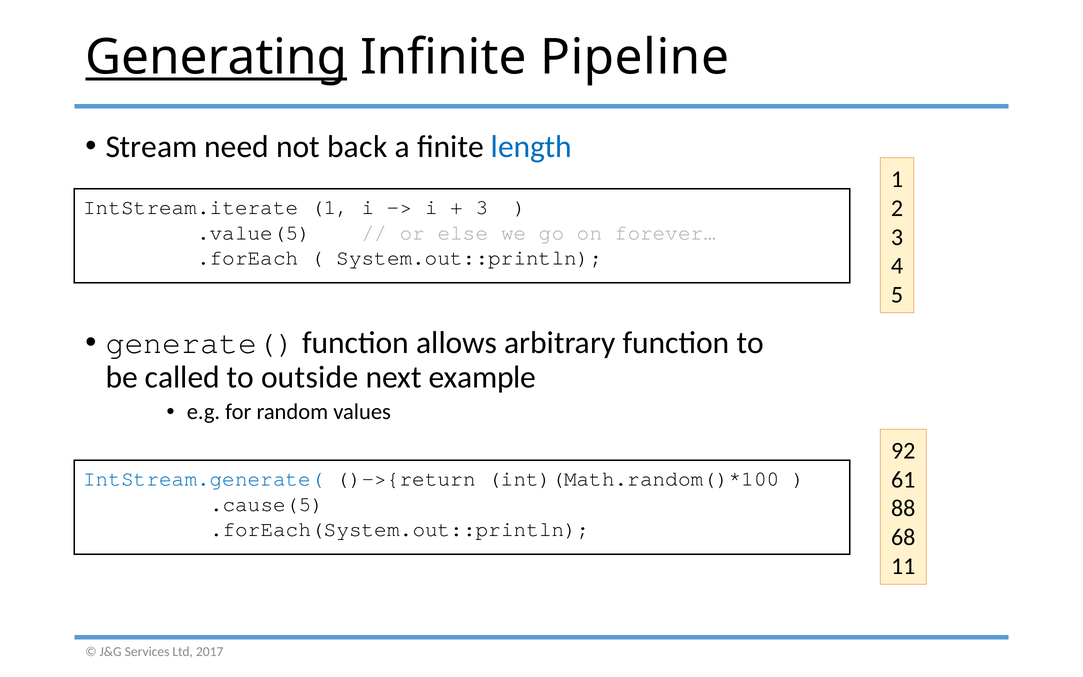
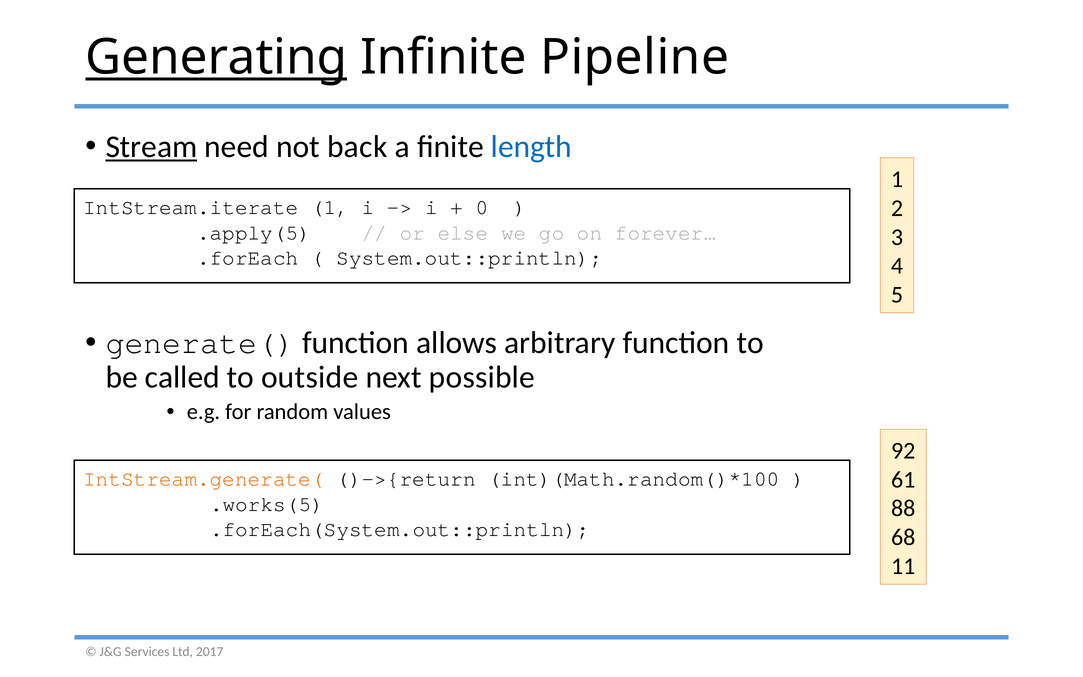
Stream underline: none -> present (151, 147)
3: 3 -> 0 (482, 207)
.value(5: .value(5 -> .apply(5 (254, 233)
example: example -> possible (482, 377)
IntStream.generate( colour: blue -> orange (204, 479)
.cause(5: .cause(5 -> .works(5 (267, 504)
